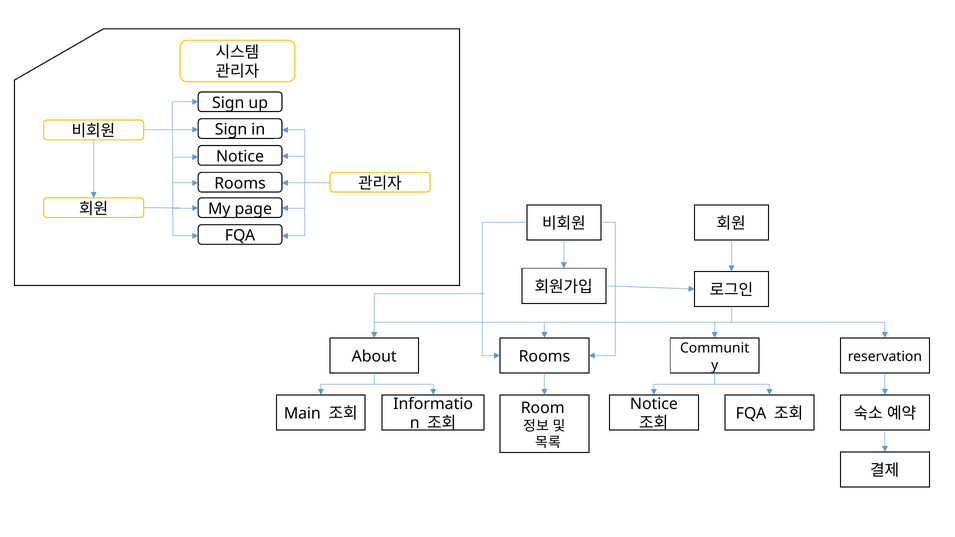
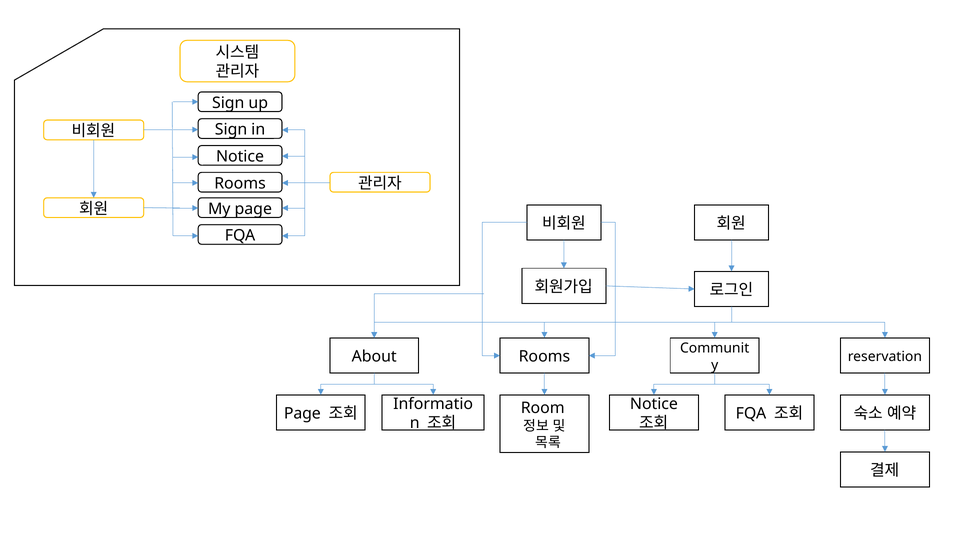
Main: Main -> Page (302, 414)
